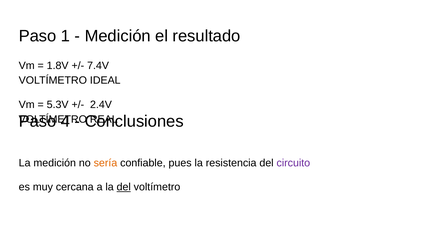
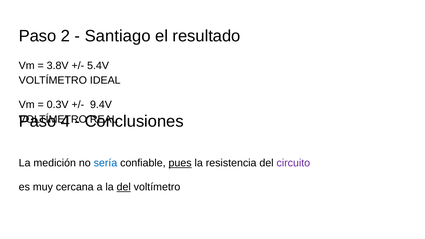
1: 1 -> 2 (65, 36)
Medición: Medición -> Santiago (118, 36)
1.8V: 1.8V -> 3.8V (58, 66)
7.4V: 7.4V -> 5.4V (98, 66)
5.3V: 5.3V -> 0.3V (58, 105)
2.4V: 2.4V -> 9.4V (101, 105)
sería colour: orange -> blue (105, 163)
pues underline: none -> present (180, 163)
